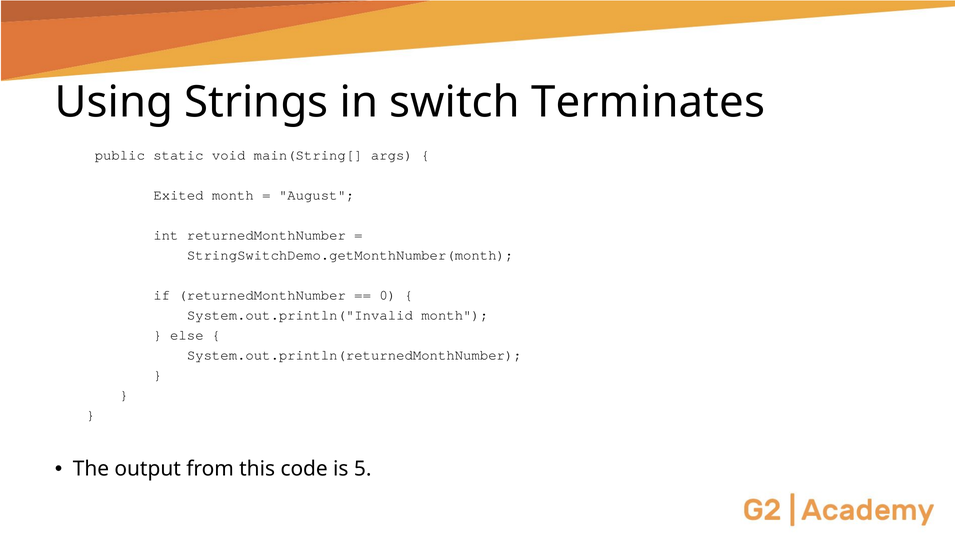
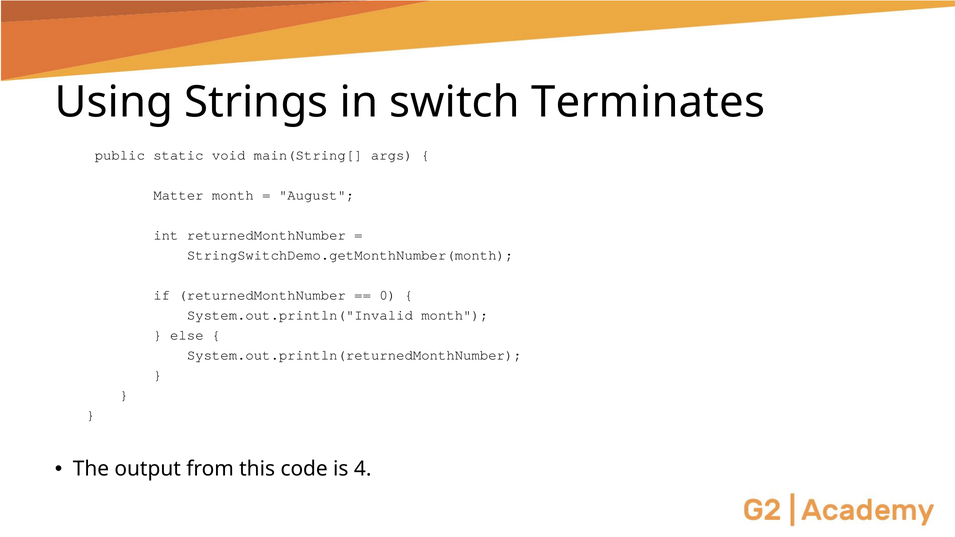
Exited: Exited -> Matter (179, 195)
5: 5 -> 4 (363, 469)
